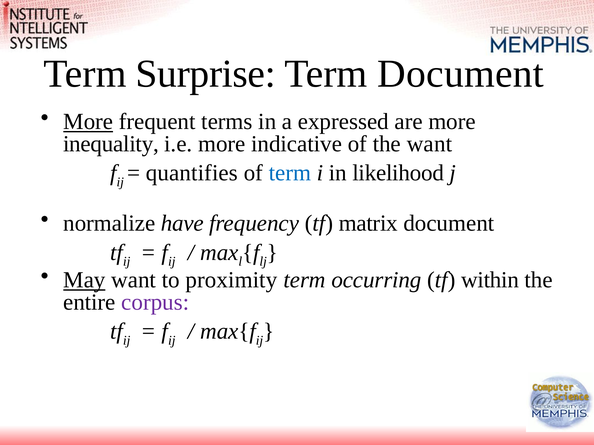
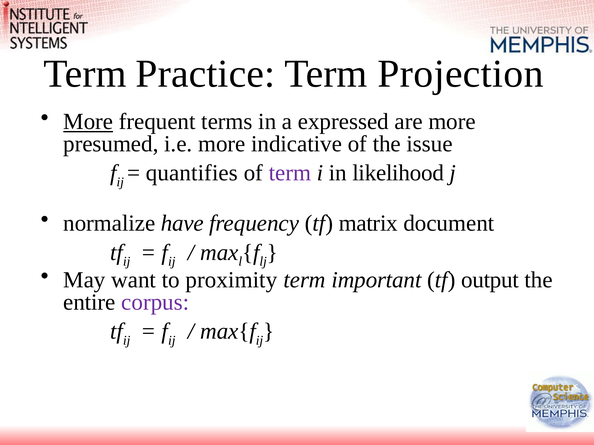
Surprise: Surprise -> Practice (205, 74)
Term Document: Document -> Projection (461, 74)
inequality: inequality -> presumed (111, 144)
the want: want -> issue (430, 144)
term colour: blue -> purple (290, 173)
May underline: present -> none (84, 280)
occurring: occurring -> important (376, 280)
within: within -> output (490, 280)
